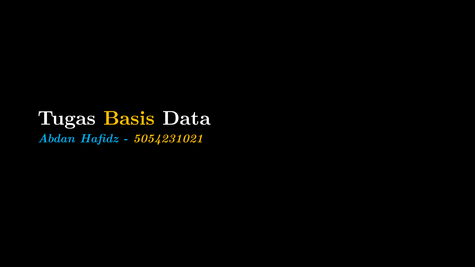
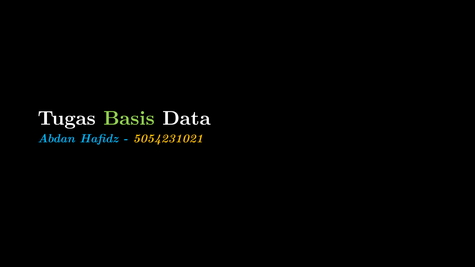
Basis colour: yellow -> light green (129, 118)
